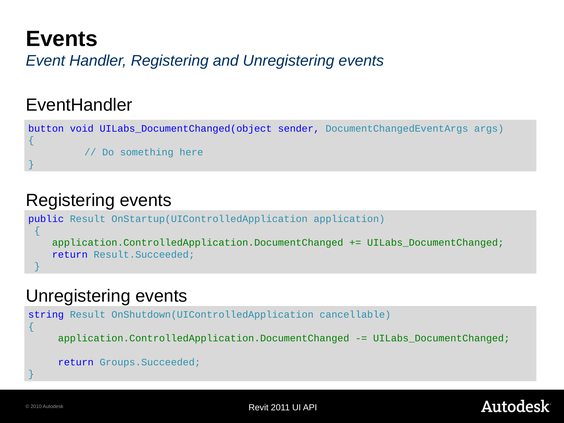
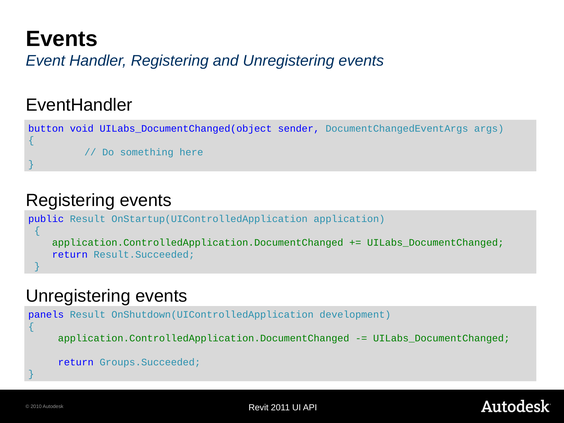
string: string -> panels (46, 315)
cancellable: cancellable -> development (355, 315)
